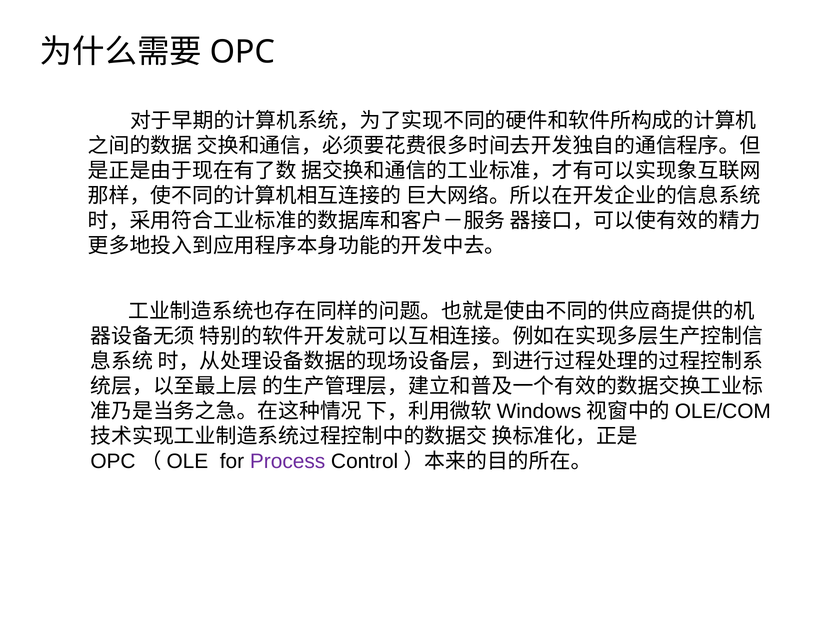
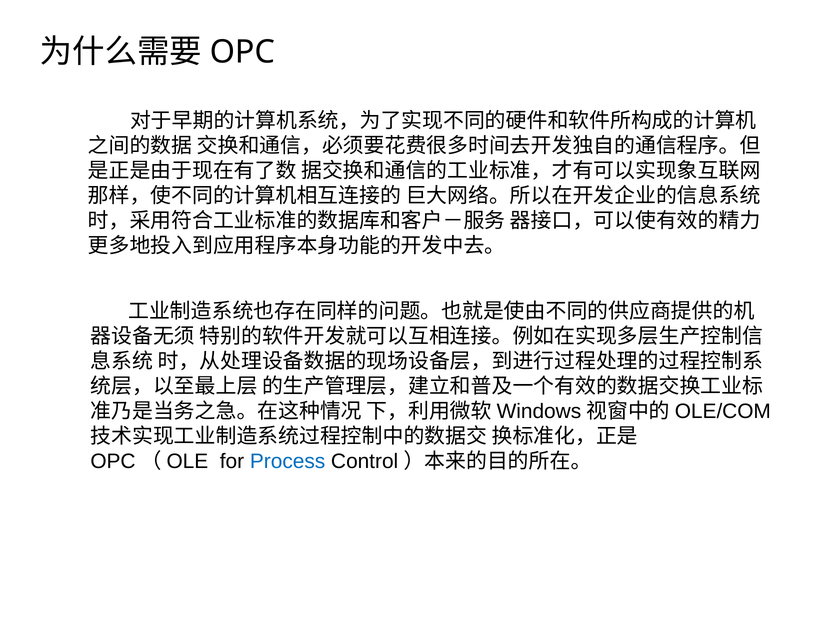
Process colour: purple -> blue (288, 462)
